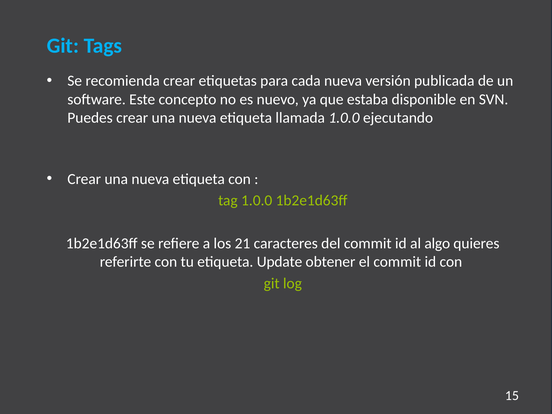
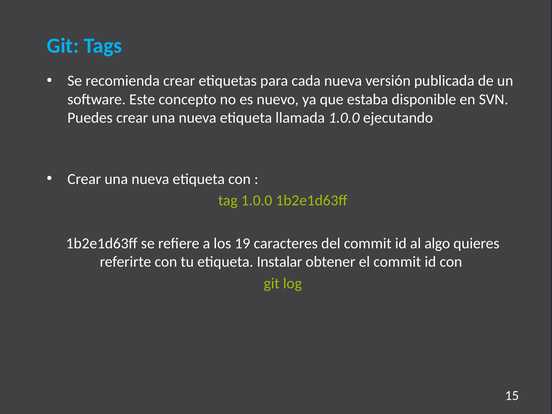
21: 21 -> 19 (242, 243)
Update: Update -> Instalar (280, 262)
